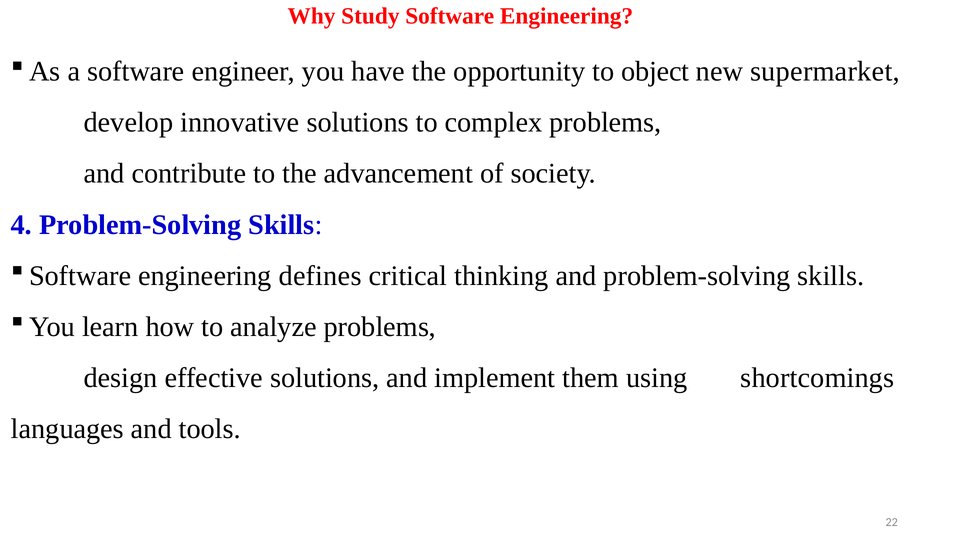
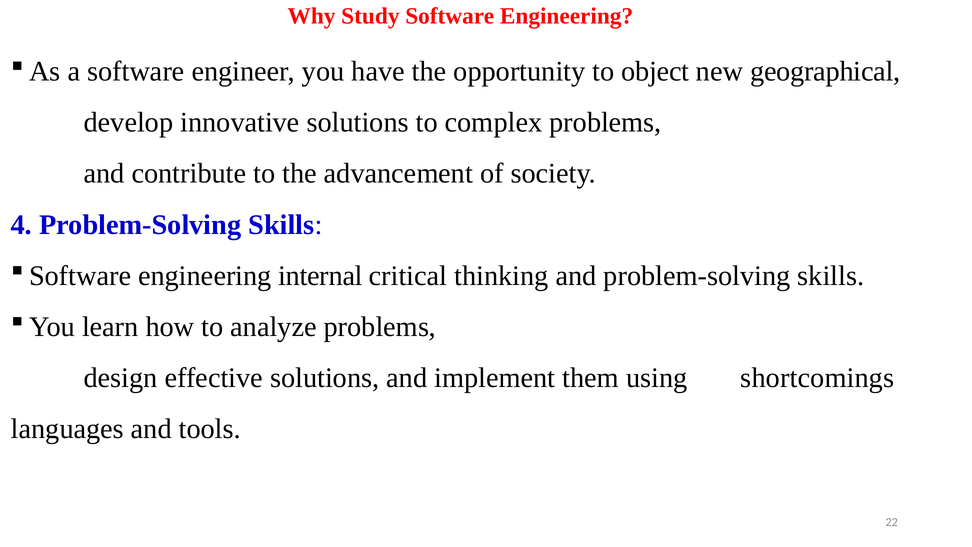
supermarket: supermarket -> geographical (825, 71)
defines: defines -> internal (320, 276)
